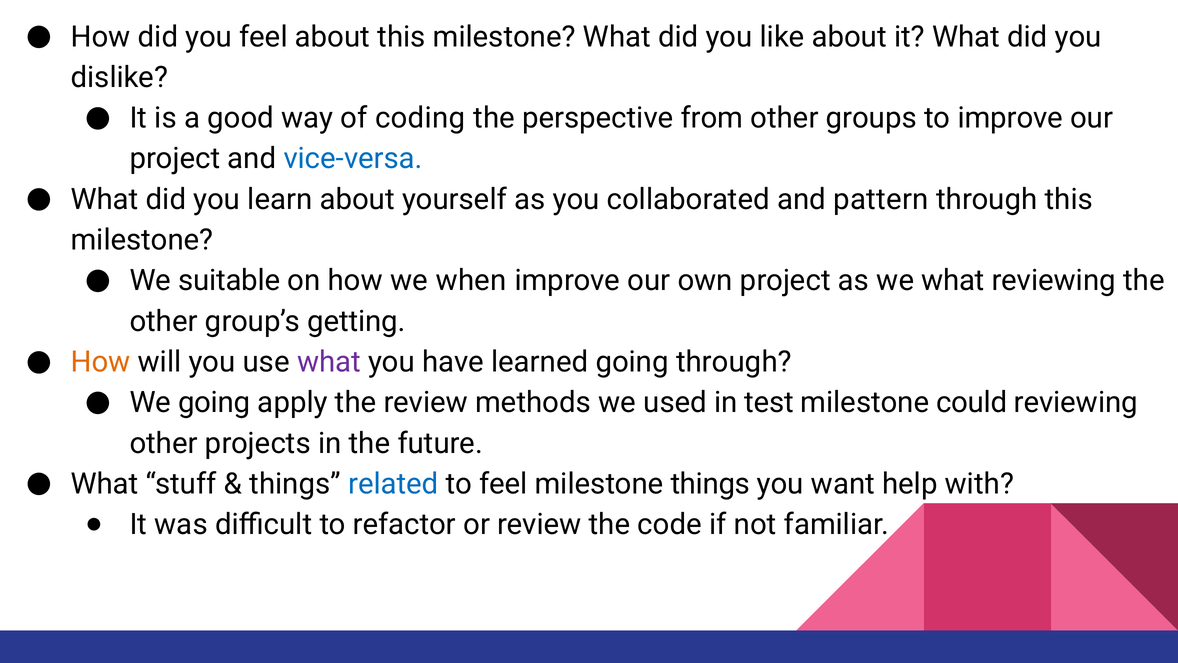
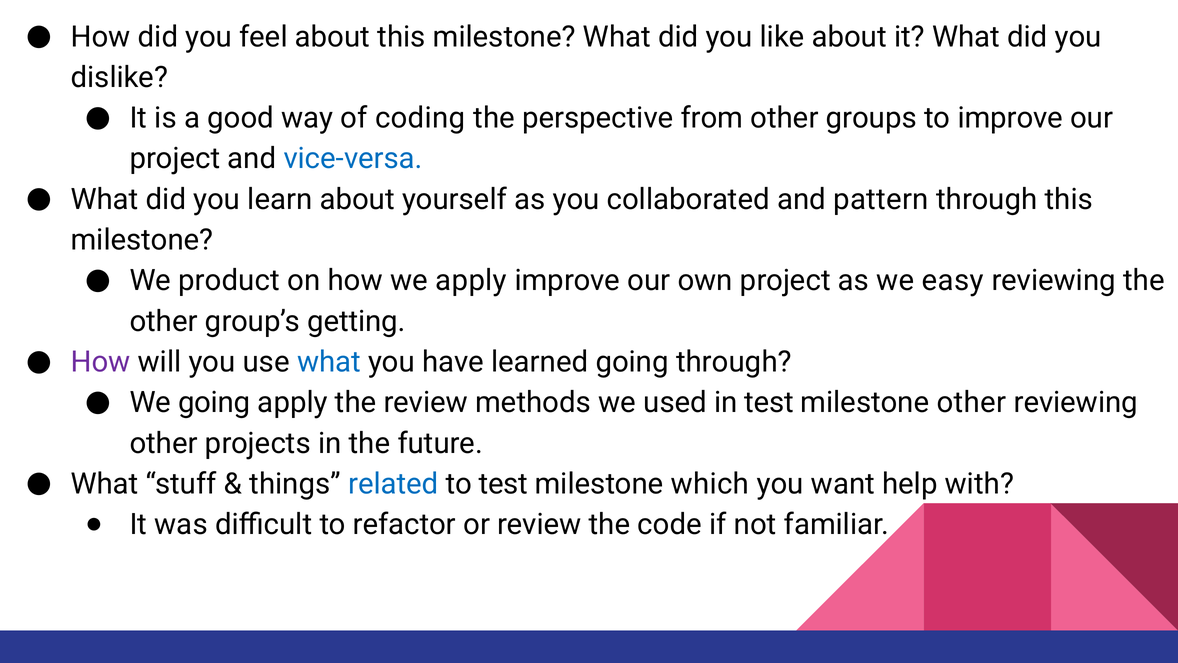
suitable: suitable -> product (229, 281)
we when: when -> apply (471, 281)
we what: what -> easy (953, 281)
How colour: orange -> purple (101, 362)
what colour: purple -> blue (329, 362)
milestone could: could -> other (971, 402)
to feel: feel -> test (503, 484)
milestone things: things -> which (710, 484)
